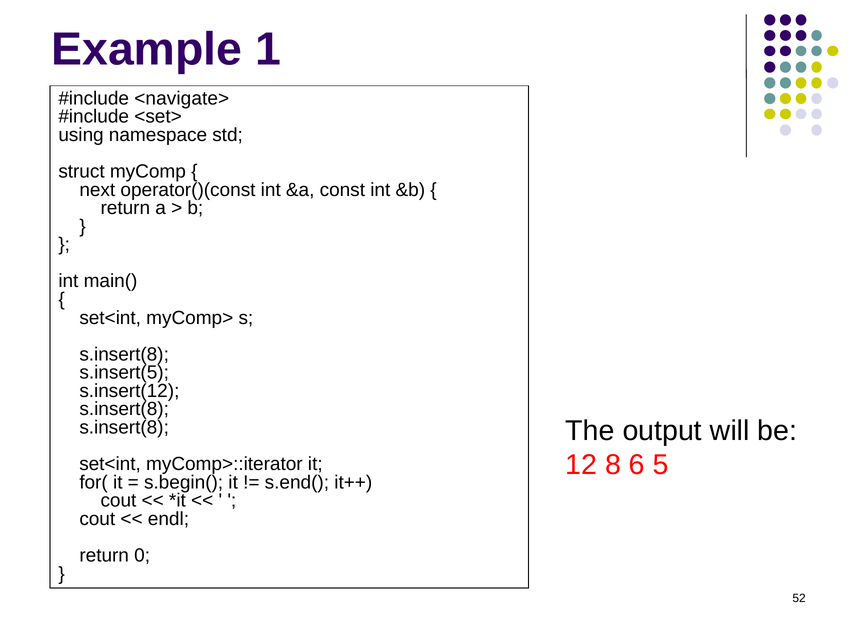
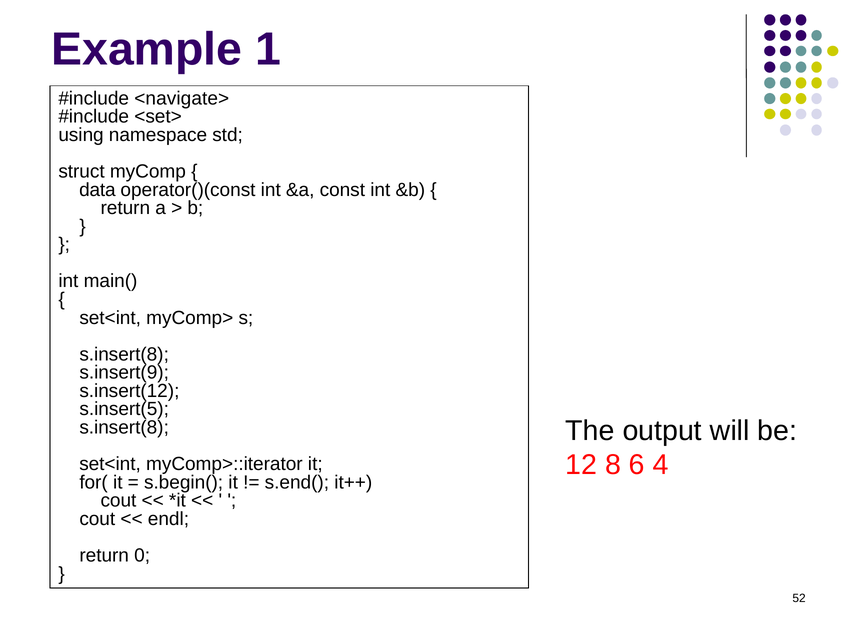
next: next -> data (97, 190)
s.insert(5: s.insert(5 -> s.insert(9 (124, 372)
s.insert(8: s.insert(8 -> s.insert(5 (124, 409)
5: 5 -> 4 (661, 465)
